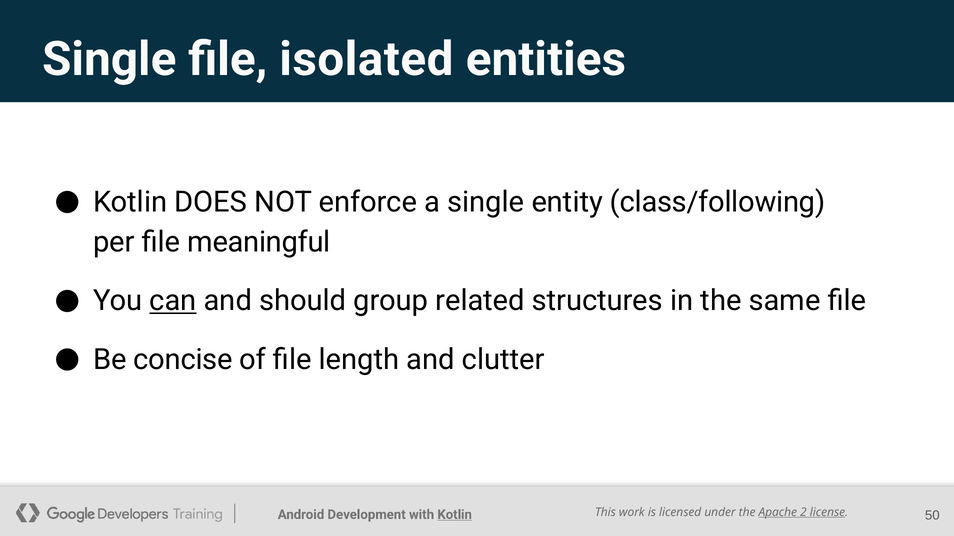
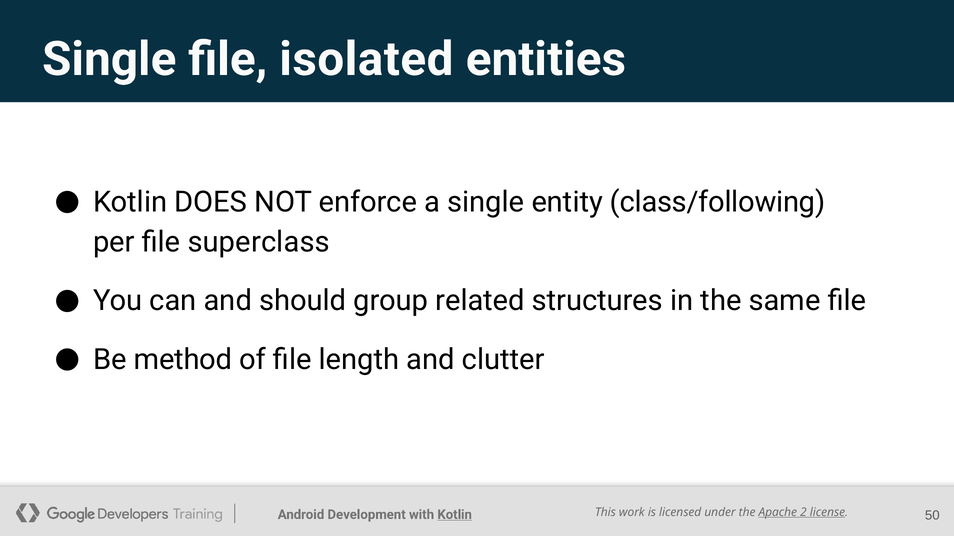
meaningful: meaningful -> superclass (259, 242)
can underline: present -> none (173, 301)
concise: concise -> method (183, 360)
